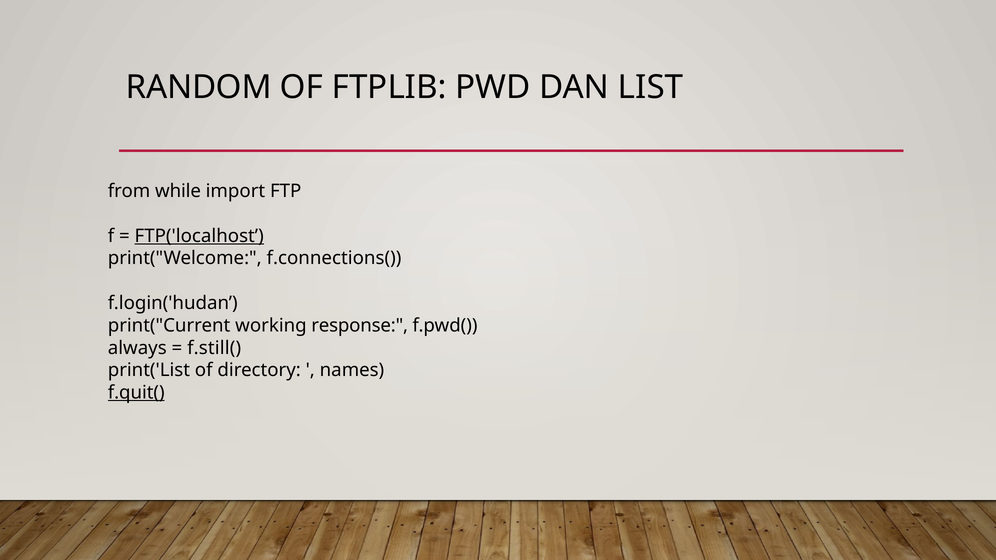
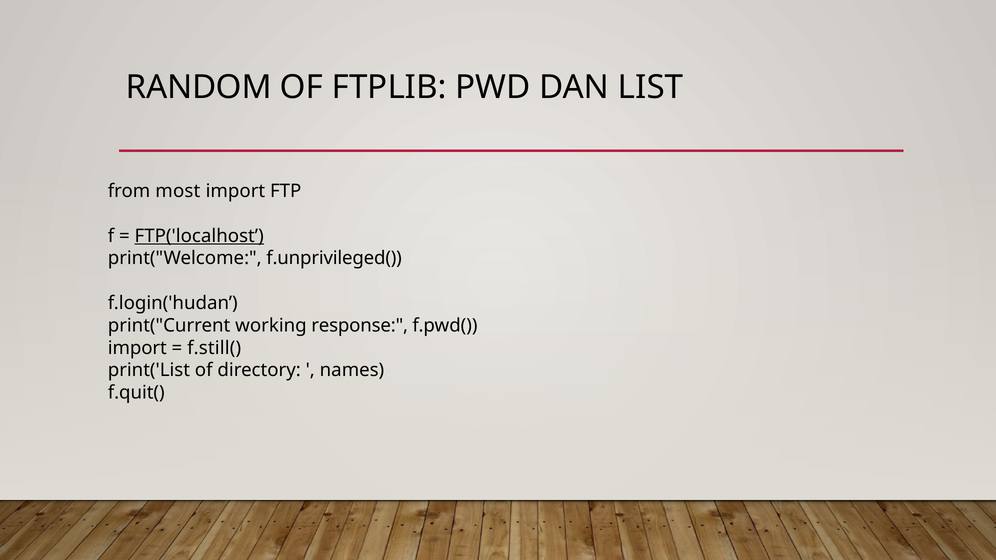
while: while -> most (178, 191)
f.connections(: f.connections( -> f.unprivileged( (334, 258)
always: always -> import (137, 348)
f.quit( underline: present -> none (136, 393)
